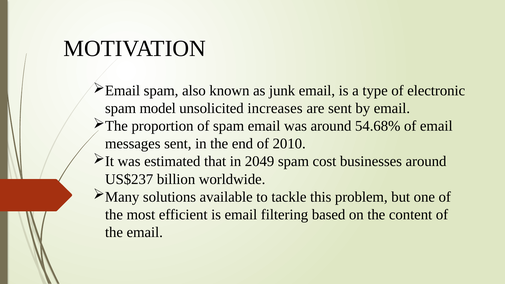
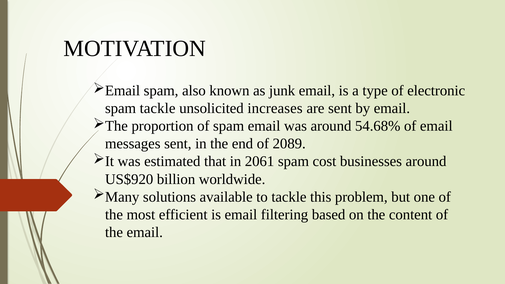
spam model: model -> tackle (158, 108)
2010: 2010 -> 2089 (289, 144)
2049: 2049 -> 2061 (260, 162)
US$237: US$237 -> US$920 (129, 179)
